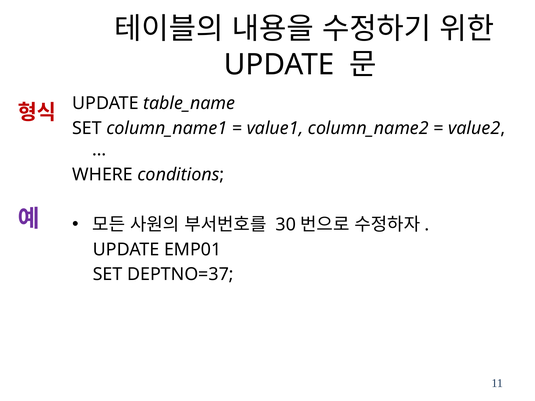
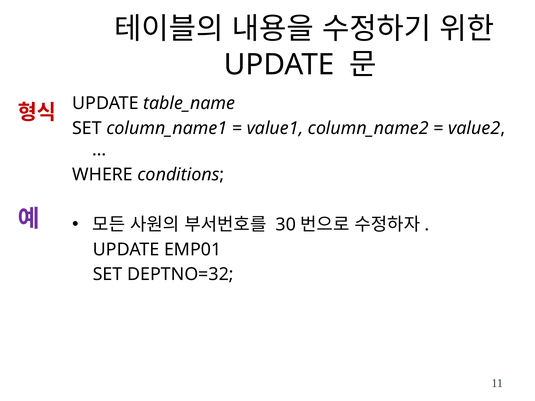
DEPTNO=37: DEPTNO=37 -> DEPTNO=32 (180, 275)
